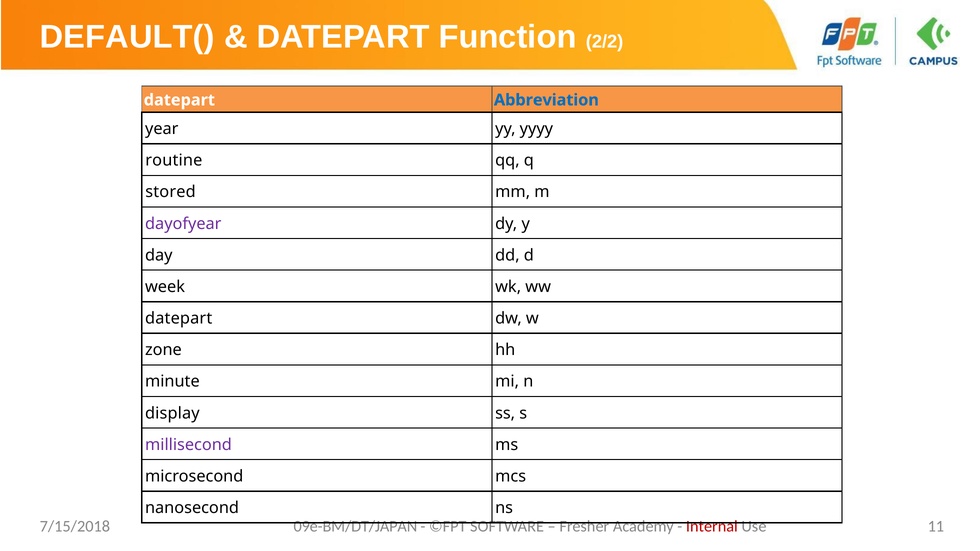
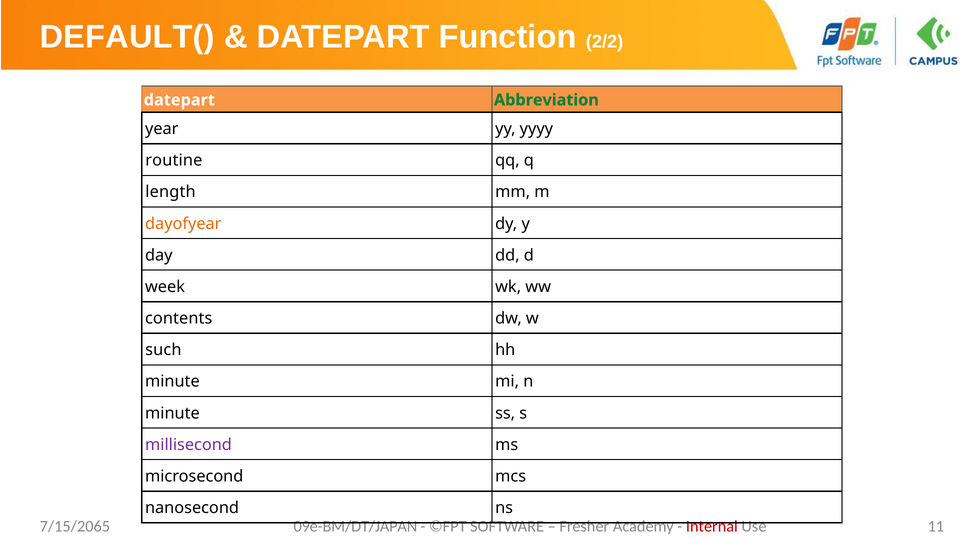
Abbreviation colour: blue -> green (546, 100)
stored: stored -> length (171, 192)
dayofyear colour: purple -> orange (183, 224)
datepart: datepart -> contents (179, 319)
zone: zone -> such (163, 350)
display: display -> minute (172, 413)
7/15/2018: 7/15/2018 -> 7/15/2065 (75, 527)
